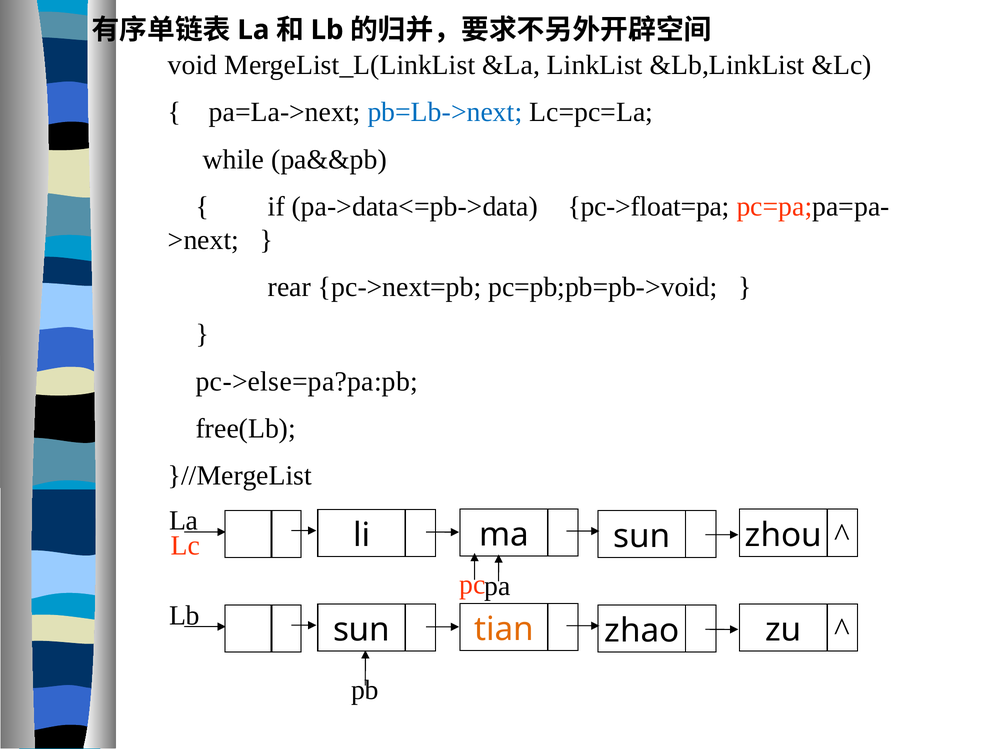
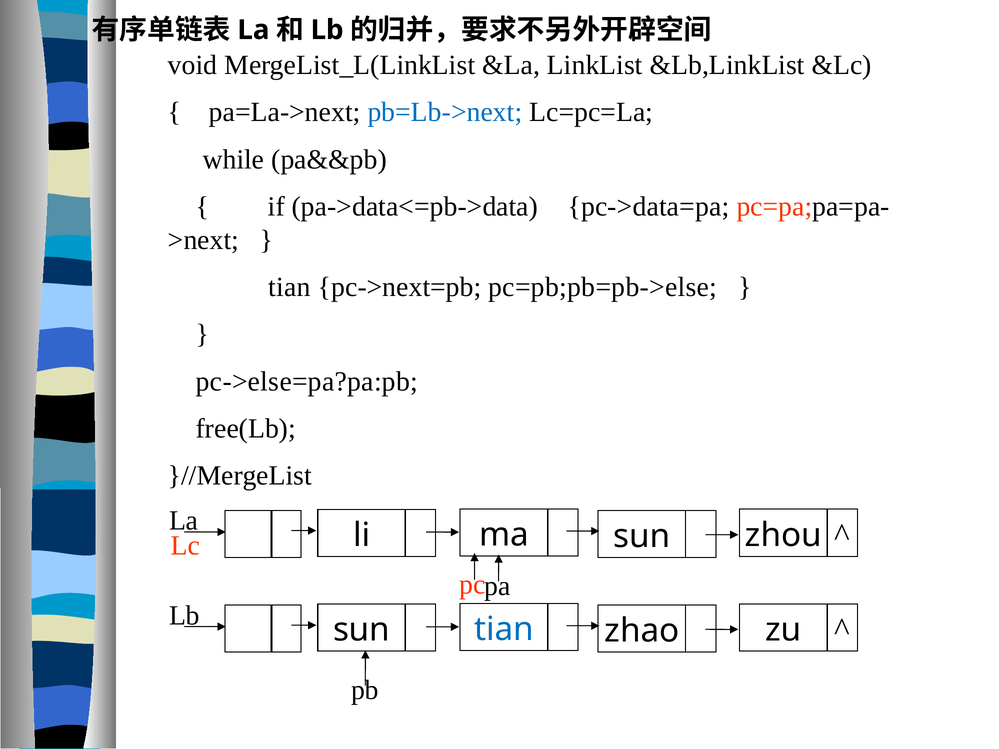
pc->float=pa: pc->float=pa -> pc->data=pa (648, 207)
rear: rear -> tian (289, 287)
pc=pb;pb=pb->void: pc=pb;pb=pb->void -> pc=pb;pb=pb->else (603, 287)
tian colour: orange -> blue (504, 630)
